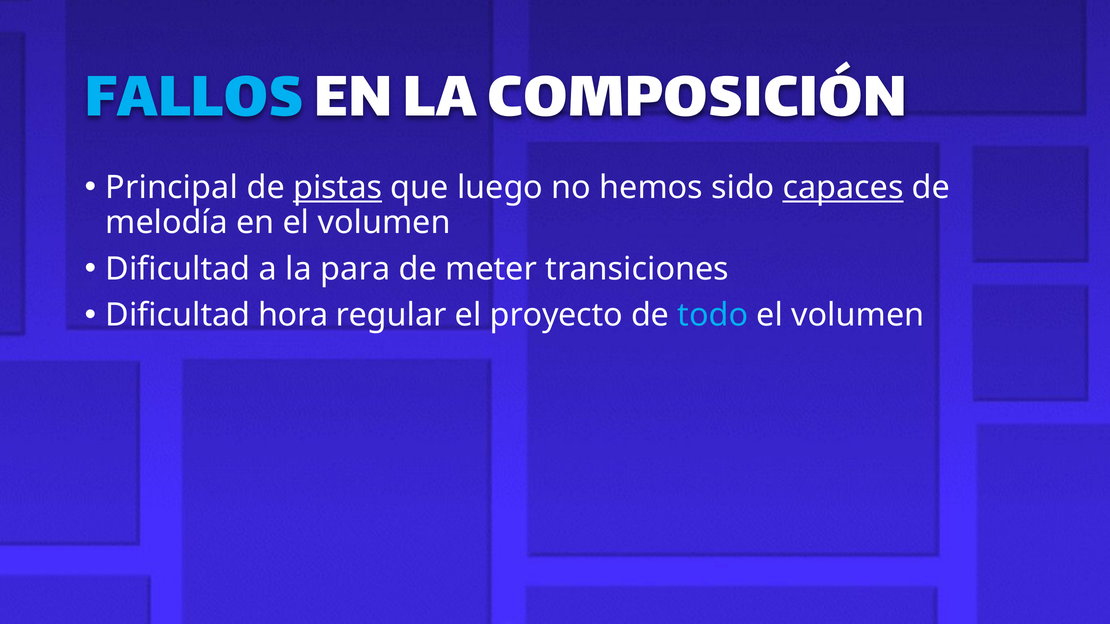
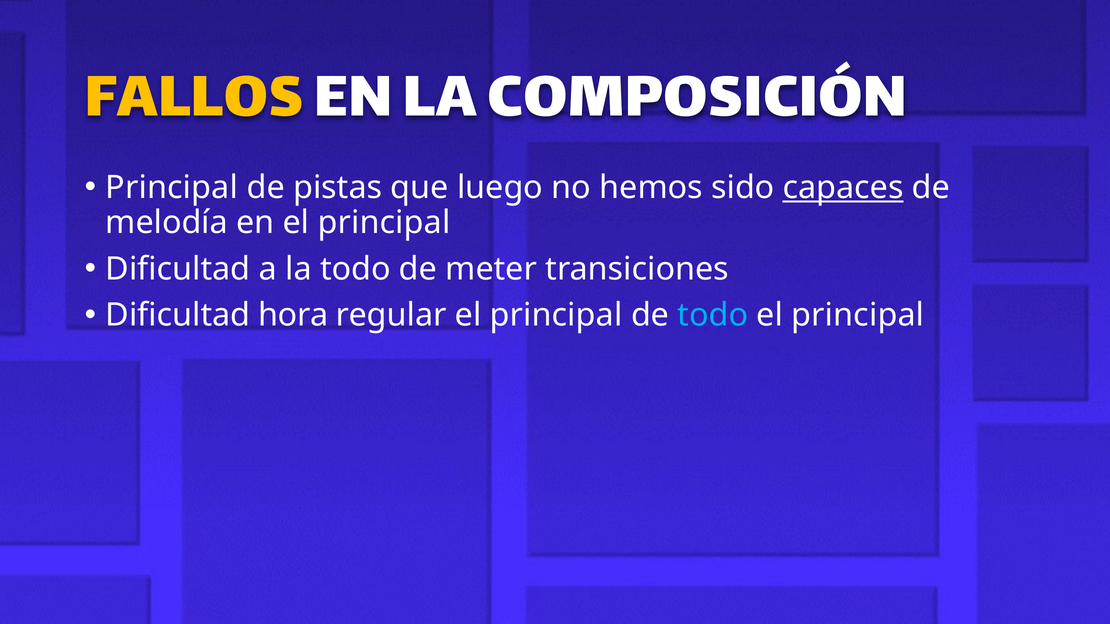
FALLOS colour: light blue -> yellow (194, 93)
pistas underline: present -> none (338, 188)
en el volumen: volumen -> principal (384, 223)
la para: para -> todo (355, 269)
regular el proyecto: proyecto -> principal (556, 315)
volumen: volumen -> principal (858, 315)
